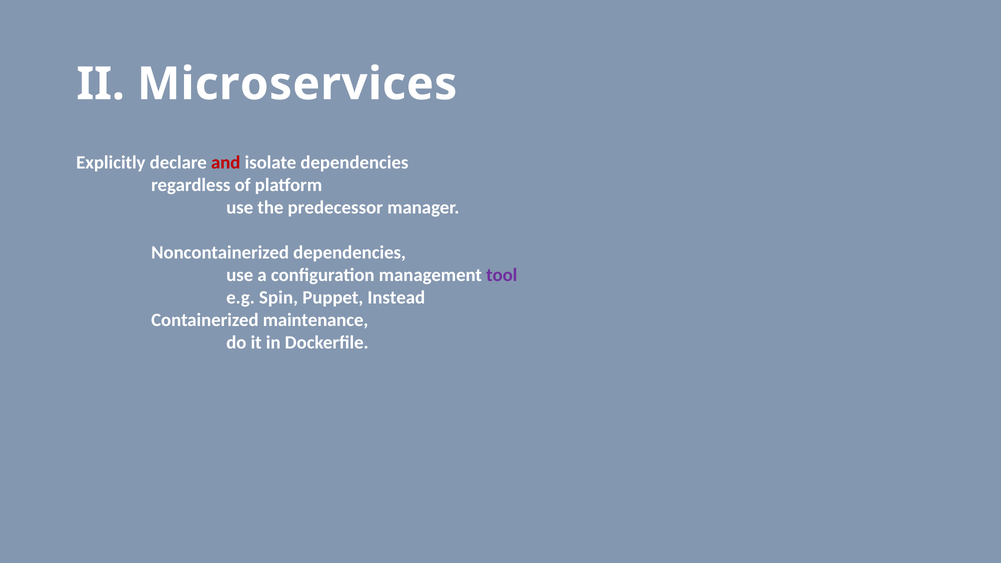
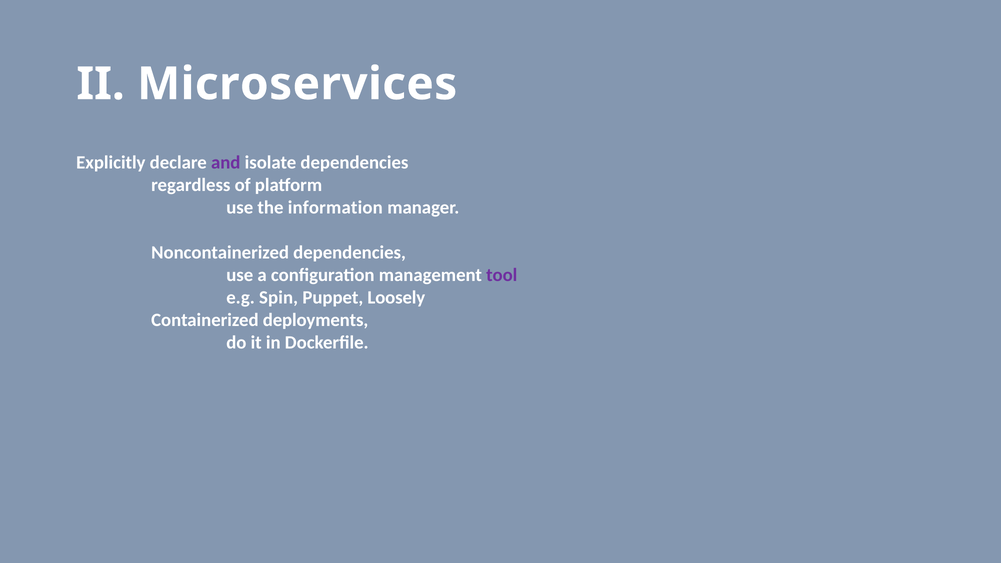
and colour: red -> purple (226, 162)
predecessor: predecessor -> information (335, 207)
Instead: Instead -> Loosely (396, 298)
maintenance: maintenance -> deployments (316, 320)
